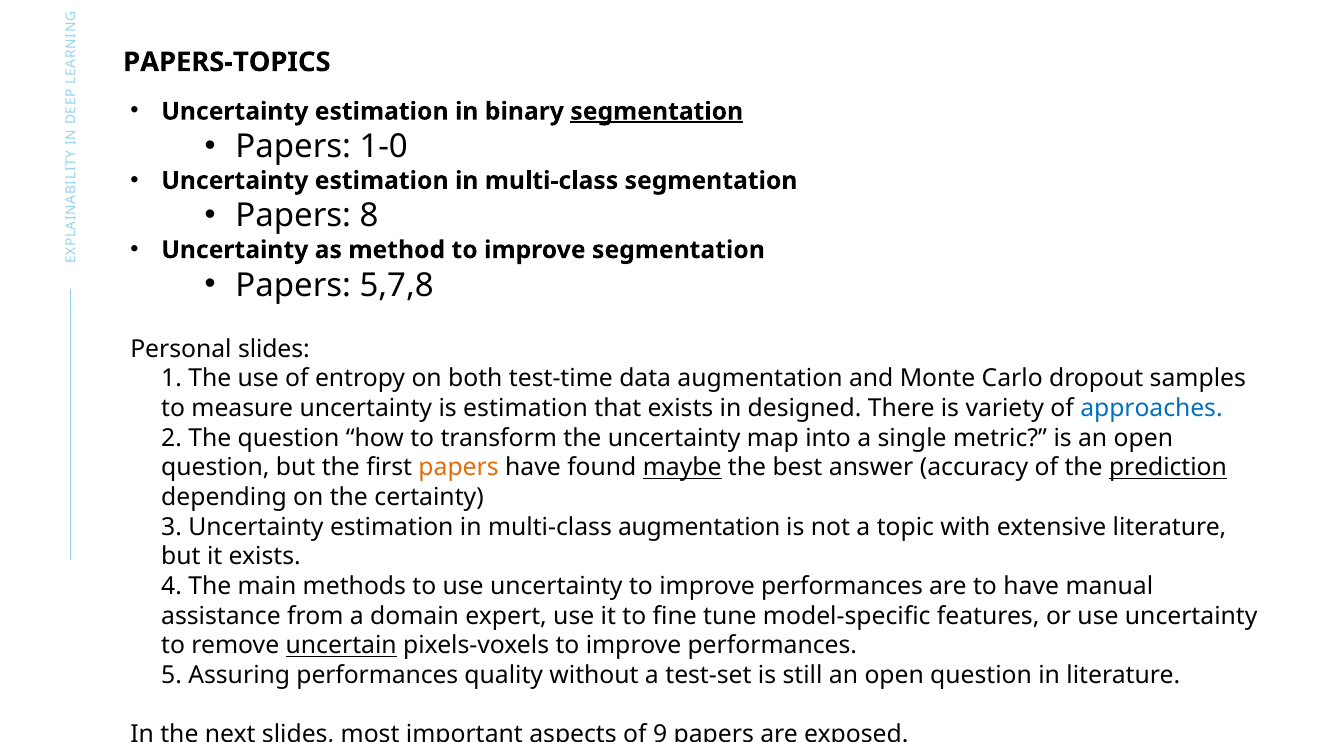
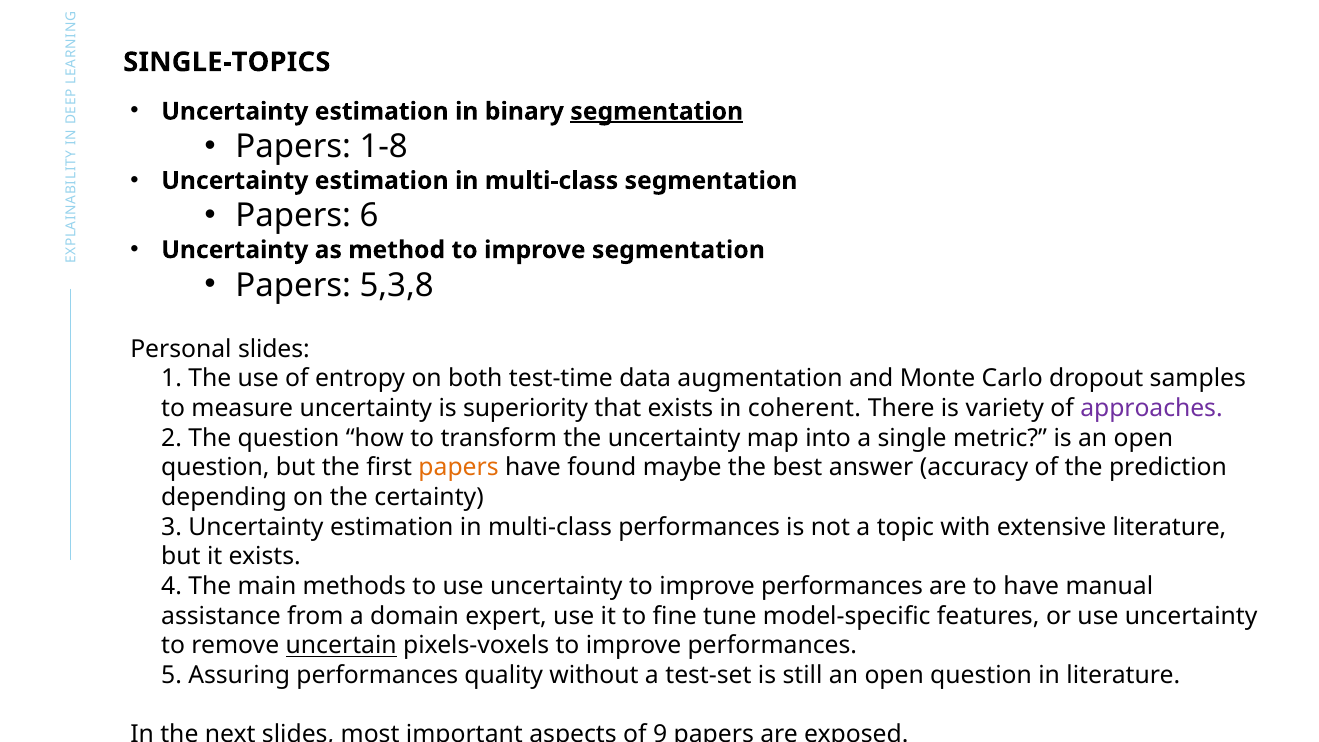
PAPERS-TOPICS: PAPERS-TOPICS -> SINGLE-TOPICS (227, 62)
1-0: 1-0 -> 1-8 (384, 147)
8: 8 -> 6 (369, 216)
5,7,8: 5,7,8 -> 5,3,8 (397, 285)
is estimation: estimation -> superiority (526, 408)
designed: designed -> coherent (804, 408)
approaches colour: blue -> purple (1151, 408)
maybe underline: present -> none (682, 468)
prediction underline: present -> none (1168, 468)
multi-class augmentation: augmentation -> performances (699, 527)
